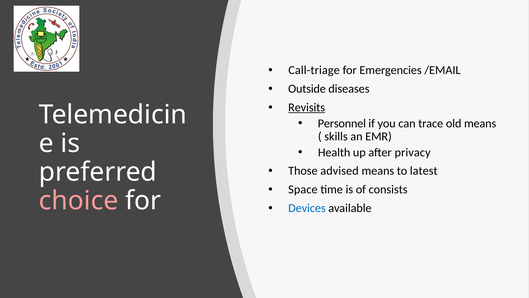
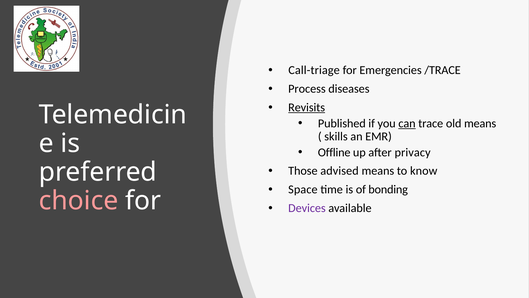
/EMAIL: /EMAIL -> /TRACE (443, 70)
Outside: Outside -> Process (307, 89)
Personnel: Personnel -> Published (342, 123)
can underline: none -> present (407, 123)
Health: Health -> Offline (334, 152)
latest: latest -> know (424, 171)
consists: consists -> bonding (388, 189)
Devices colour: blue -> purple (307, 208)
